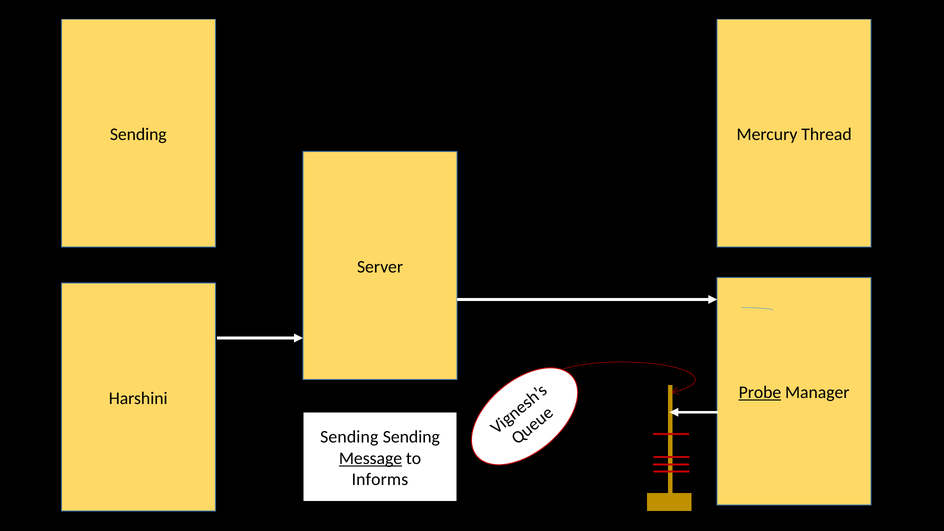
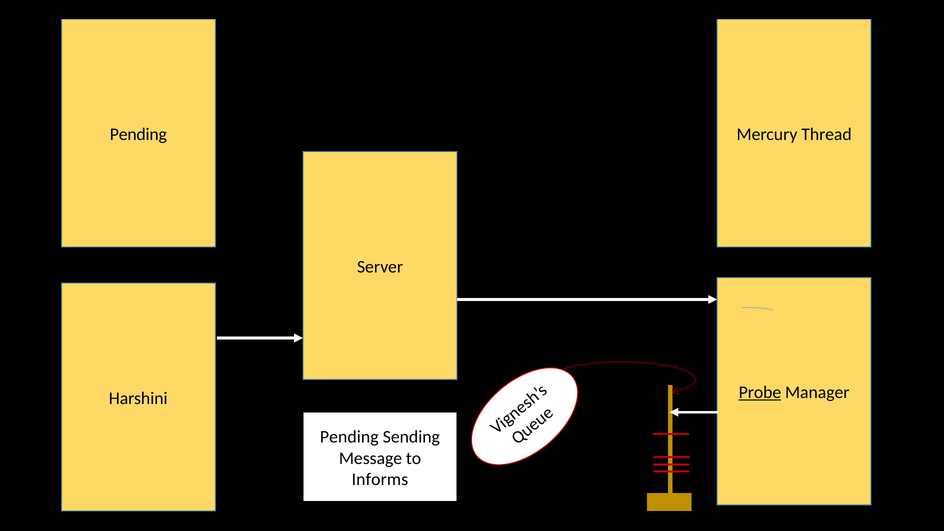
Sending: Sending -> Pending (138, 134)
Sending: Sending -> Pending (349, 437)
Message underline: present -> none (370, 458)
